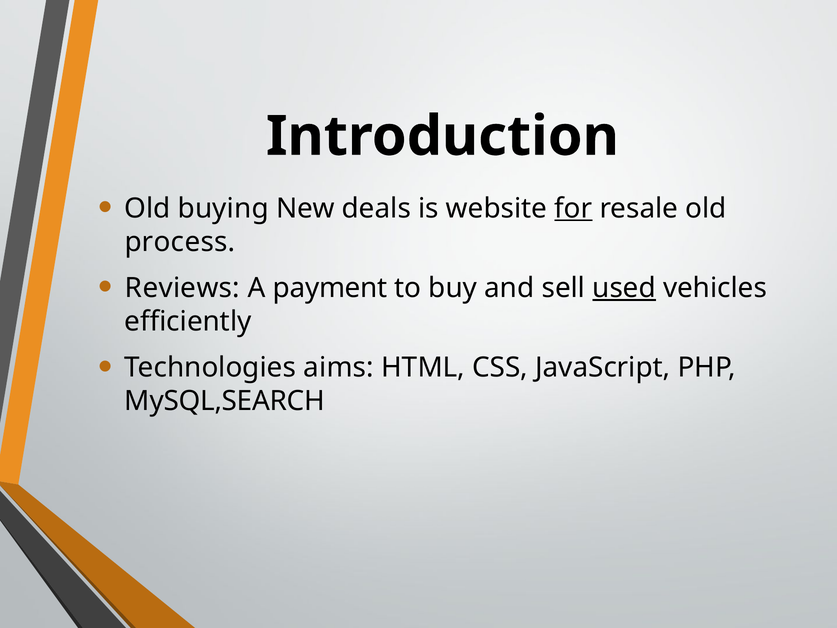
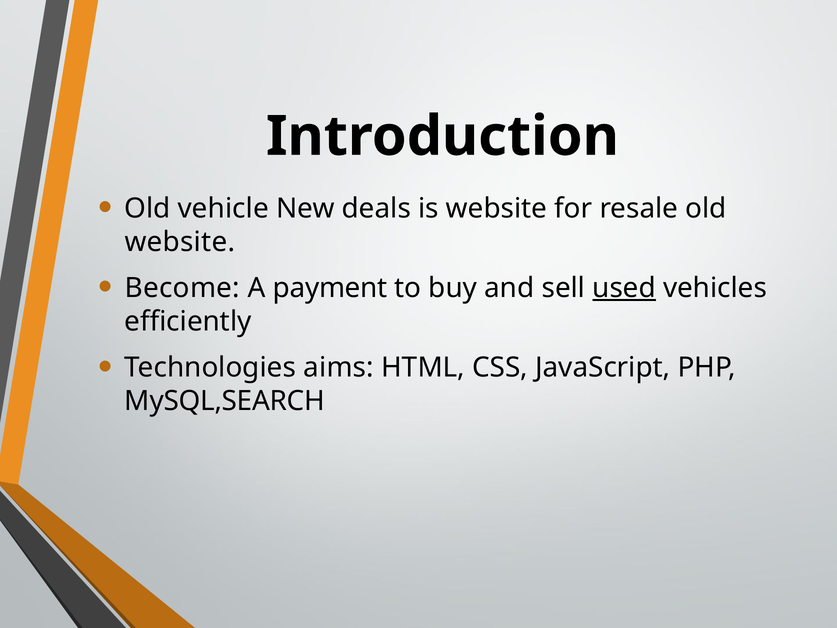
buying: buying -> vehicle (223, 208)
for underline: present -> none (573, 208)
process: process -> website (180, 242)
Reviews: Reviews -> Become (182, 288)
